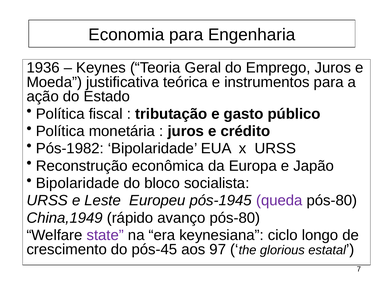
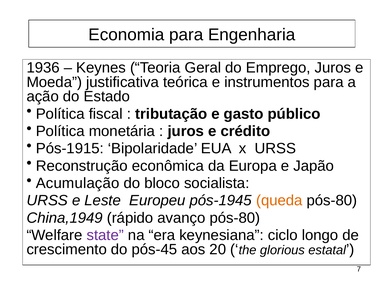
Pós-1982: Pós-1982 -> Pós-1915 (70, 149)
Bipolaridade: Bipolaridade -> Acumulação (78, 183)
queda colour: purple -> orange (279, 201)
97: 97 -> 20 (218, 250)
